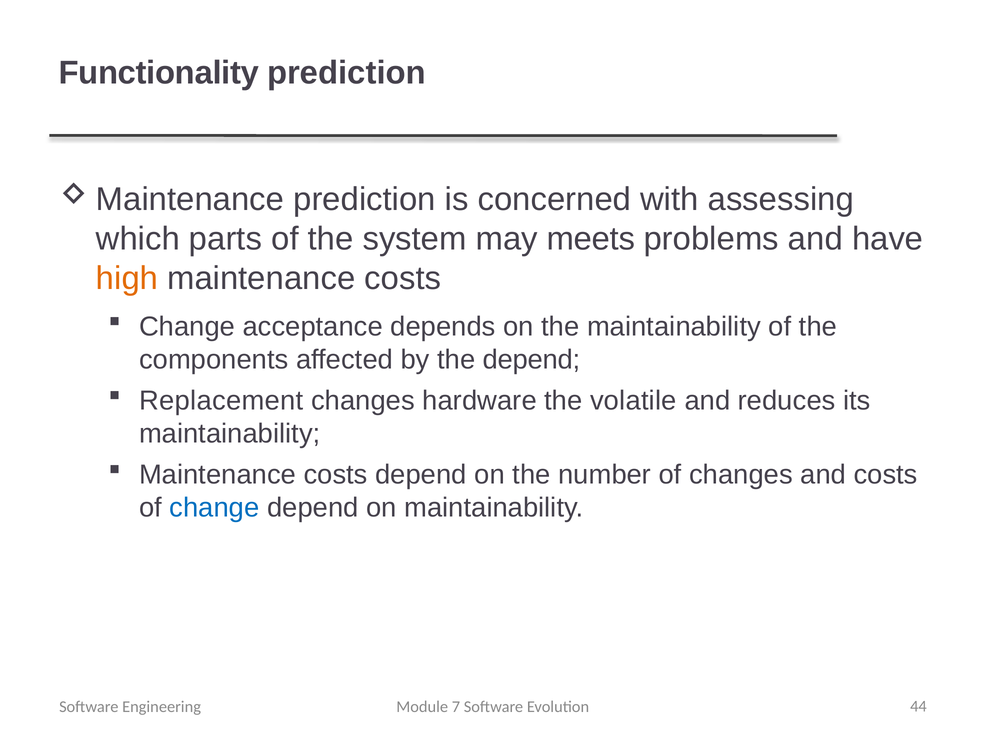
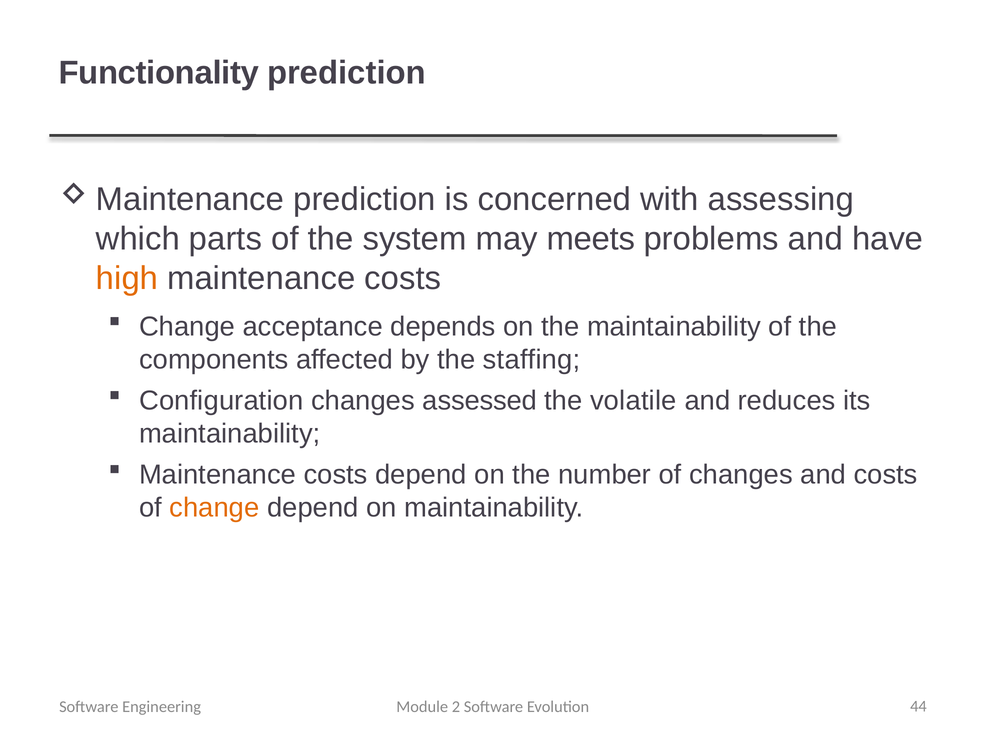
the depend: depend -> staffing (532, 359)
Replacement: Replacement -> Configuration (221, 400)
hardware: hardware -> assessed (480, 400)
change colour: blue -> orange (214, 507)
7: 7 -> 2 (456, 706)
